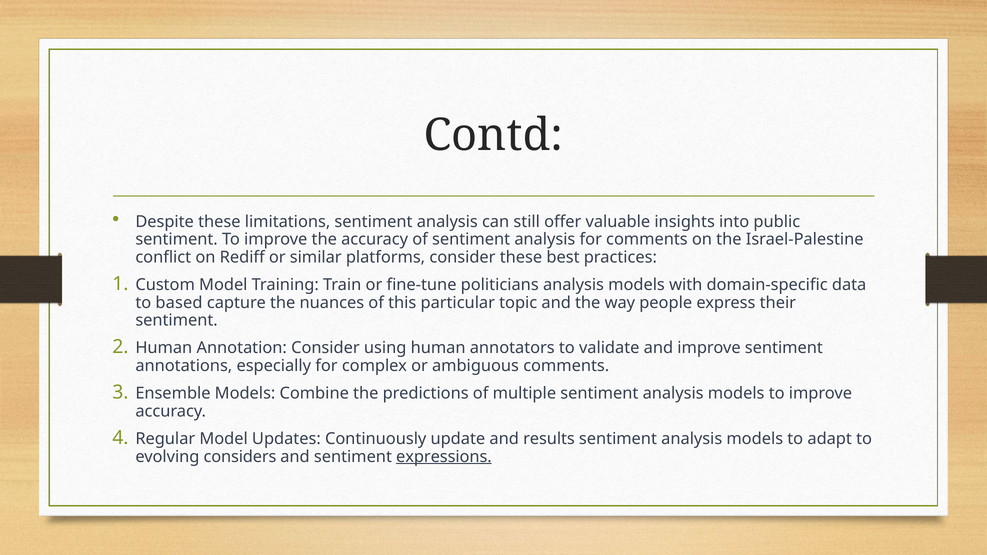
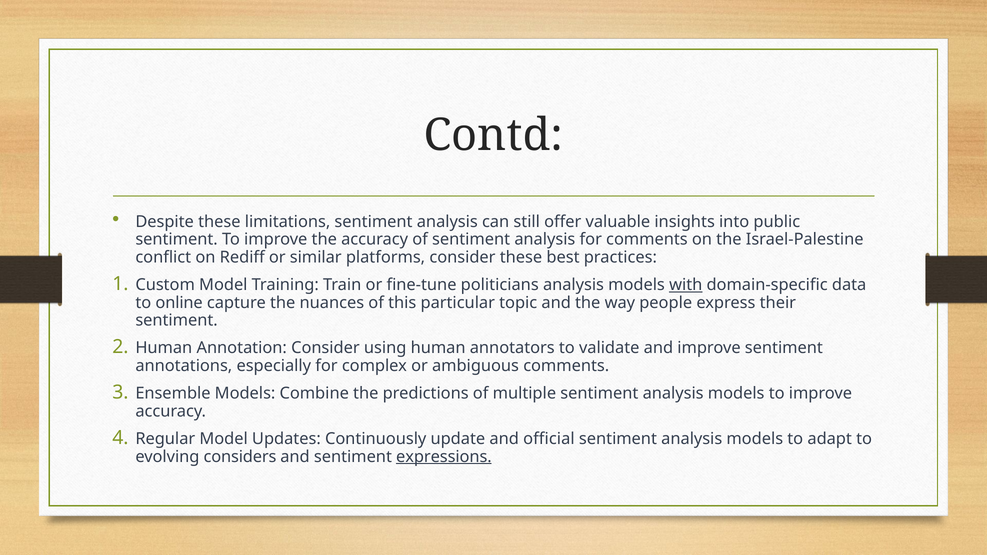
with underline: none -> present (686, 285)
based: based -> online (179, 303)
results: results -> official (549, 439)
